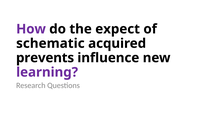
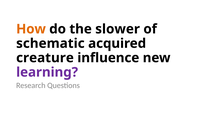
How colour: purple -> orange (31, 29)
expect: expect -> slower (118, 29)
prevents: prevents -> creature (45, 58)
